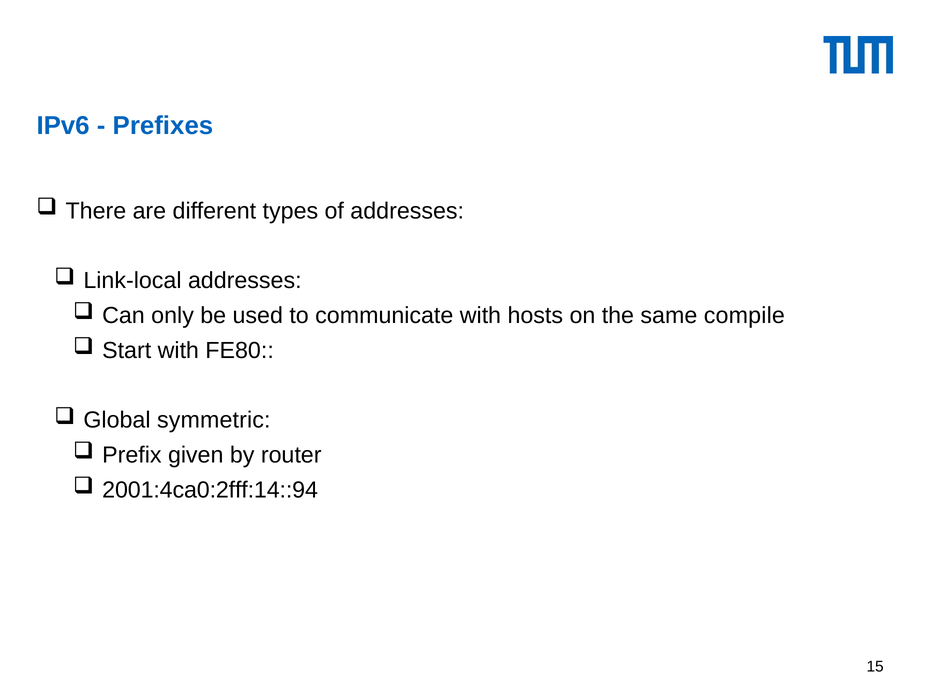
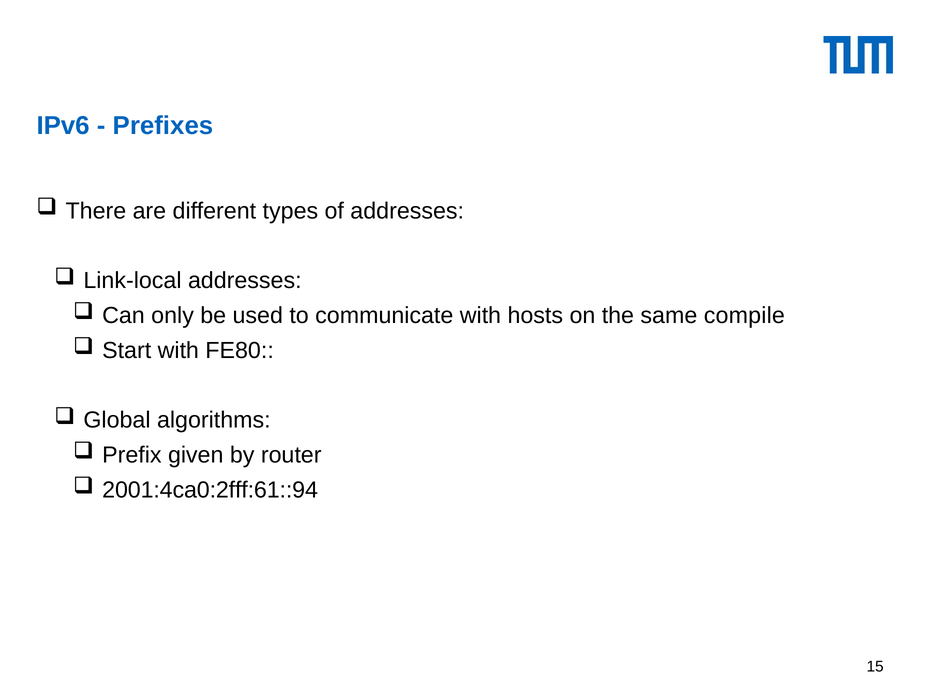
symmetric: symmetric -> algorithms (214, 420)
2001:4ca0:2fff:14::94: 2001:4ca0:2fff:14::94 -> 2001:4ca0:2fff:61::94 (210, 490)
